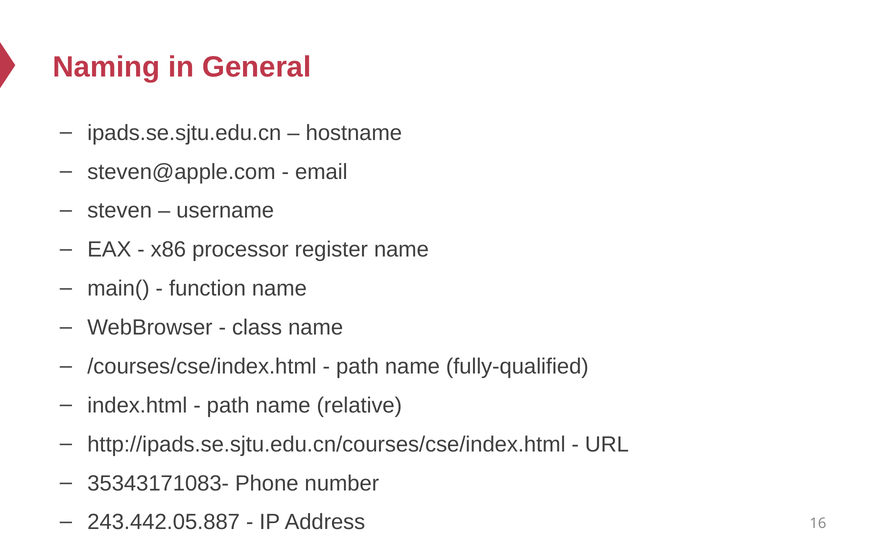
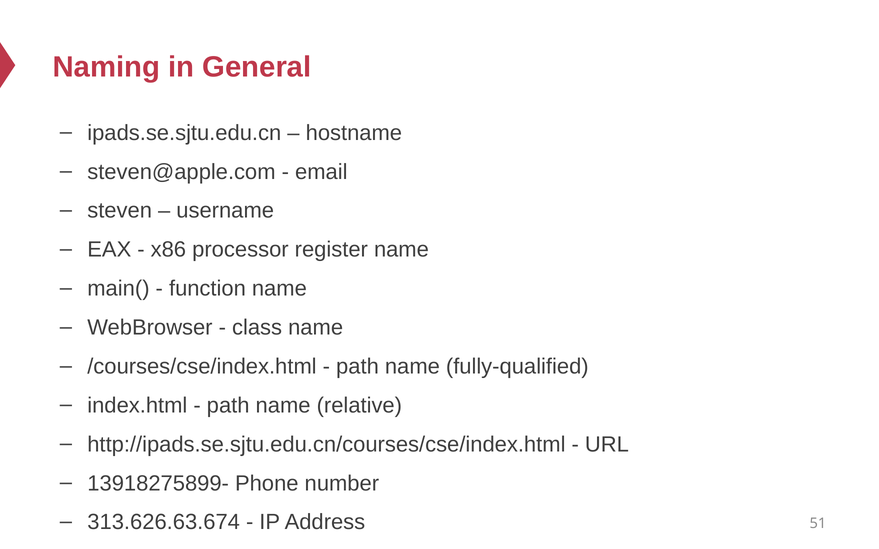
35343171083-: 35343171083- -> 13918275899- (158, 484)
243.442.05.887: 243.442.05.887 -> 313.626.63.674 (164, 523)
16: 16 -> 51 (818, 524)
